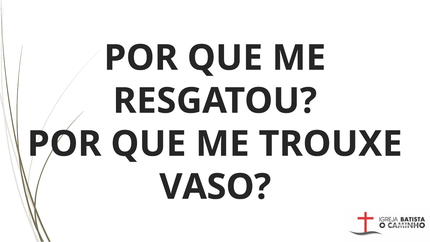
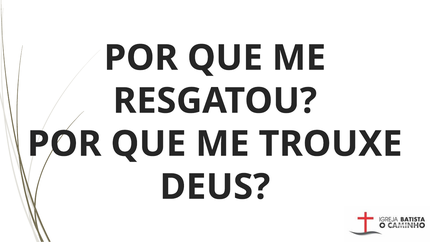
VASO: VASO -> DEUS (215, 187)
